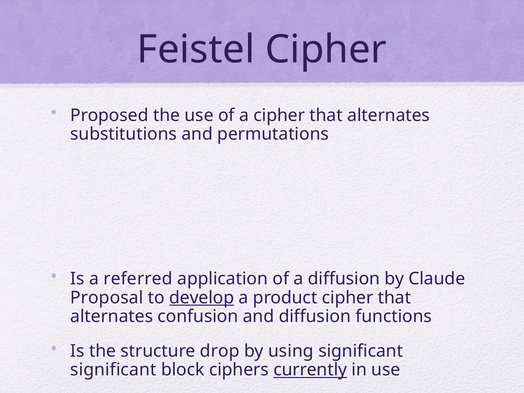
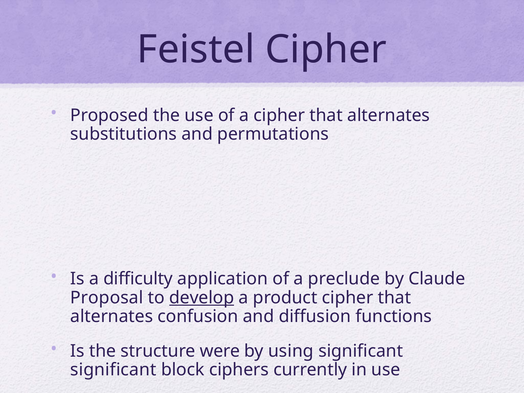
referred: referred -> difficulty (138, 279)
a diffusion: diffusion -> preclude (344, 279)
drop: drop -> were (220, 351)
currently underline: present -> none (310, 370)
